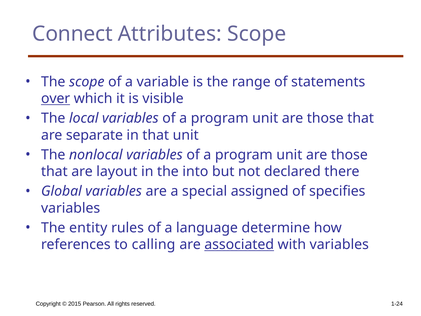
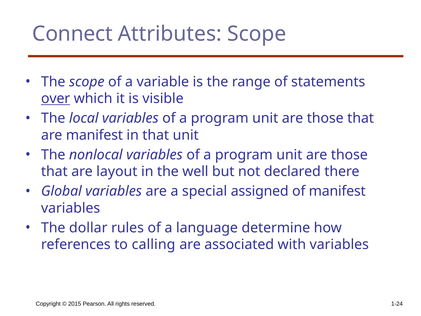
are separate: separate -> manifest (94, 135)
into: into -> well (195, 171)
of specifies: specifies -> manifest (337, 191)
entity: entity -> dollar (88, 228)
associated underline: present -> none (239, 244)
